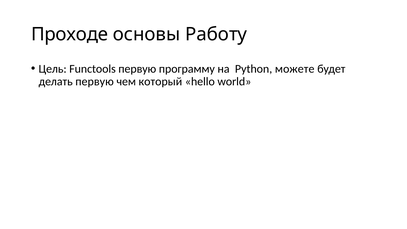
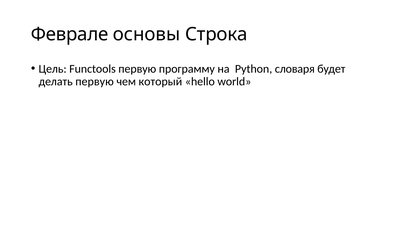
Проходе: Проходе -> Феврале (70, 34)
Работу: Работу -> Строка (216, 34)
можете: можете -> словаря (295, 69)
